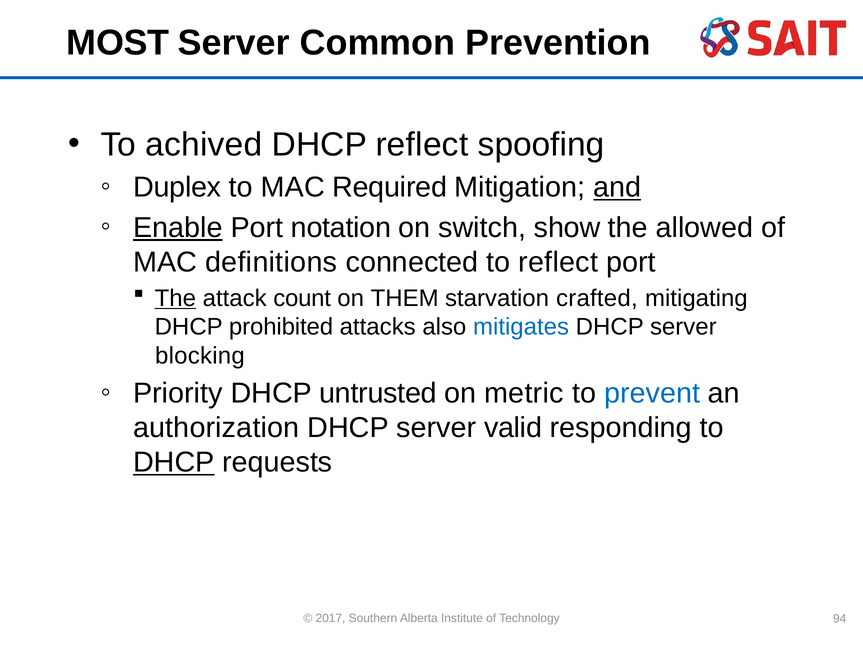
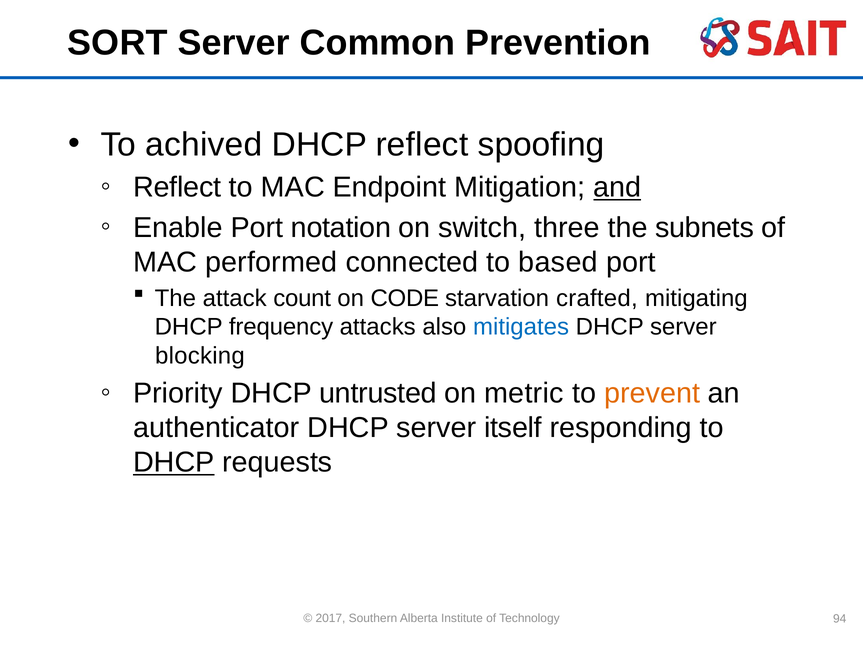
MOST: MOST -> SORT (117, 43)
Duplex: Duplex -> Reflect (177, 187)
Required: Required -> Endpoint (390, 187)
Enable underline: present -> none (178, 228)
show: show -> three (567, 228)
allowed: allowed -> subnets (705, 228)
definitions: definitions -> performed (271, 262)
to reflect: reflect -> based (558, 262)
The underline: present -> none (175, 298)
THEM: THEM -> CODE (405, 298)
prohibited: prohibited -> frequency (281, 327)
prevent colour: blue -> orange (652, 394)
authorization: authorization -> authenticator (216, 428)
valid: valid -> itself (513, 428)
